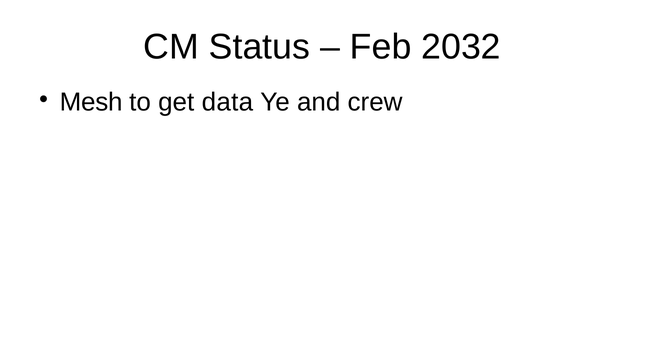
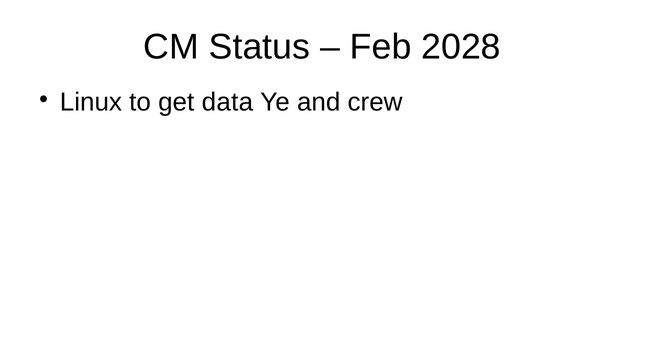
2032: 2032 -> 2028 (461, 47)
Mesh: Mesh -> Linux (91, 102)
